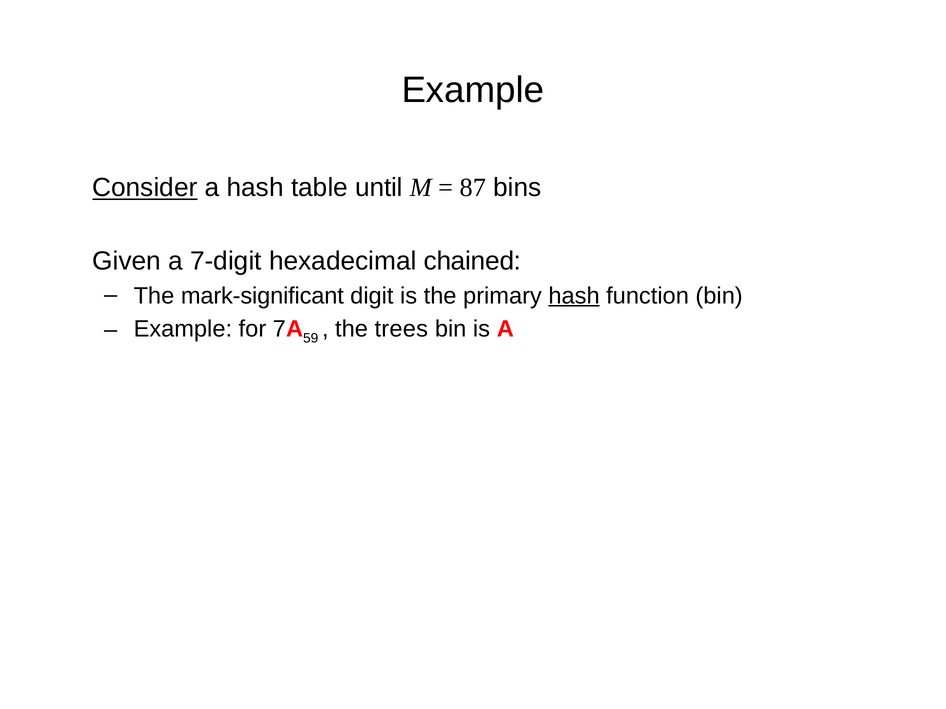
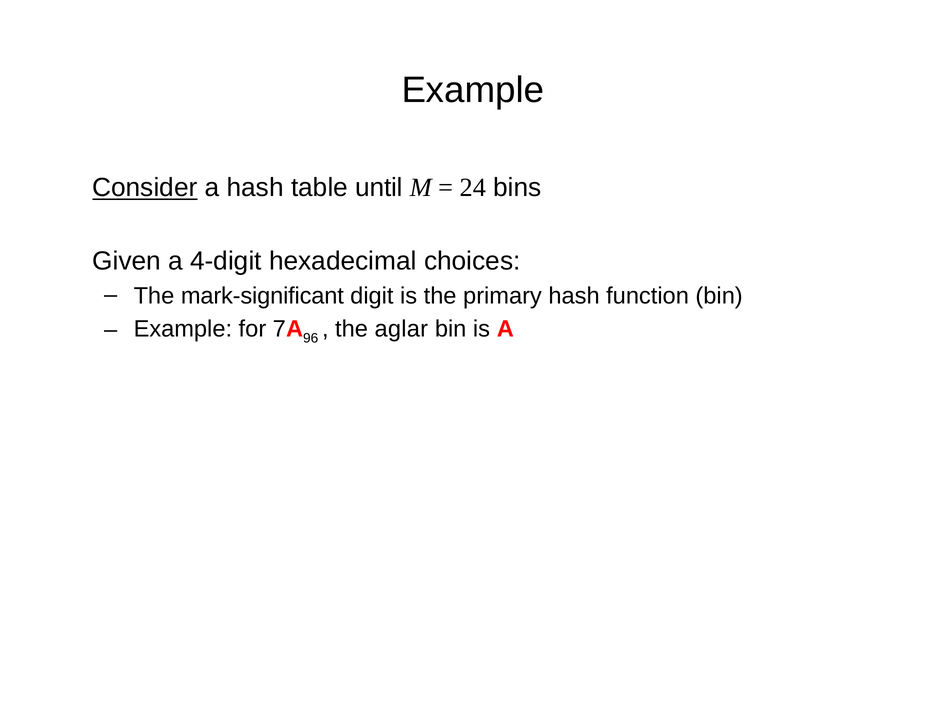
87: 87 -> 24 (473, 188)
7-digit: 7-digit -> 4-digit (226, 261)
chained: chained -> choices (472, 261)
hash underline: present -> none (574, 296)
59: 59 -> 96 (311, 338)
trees: trees -> aglar (401, 329)
